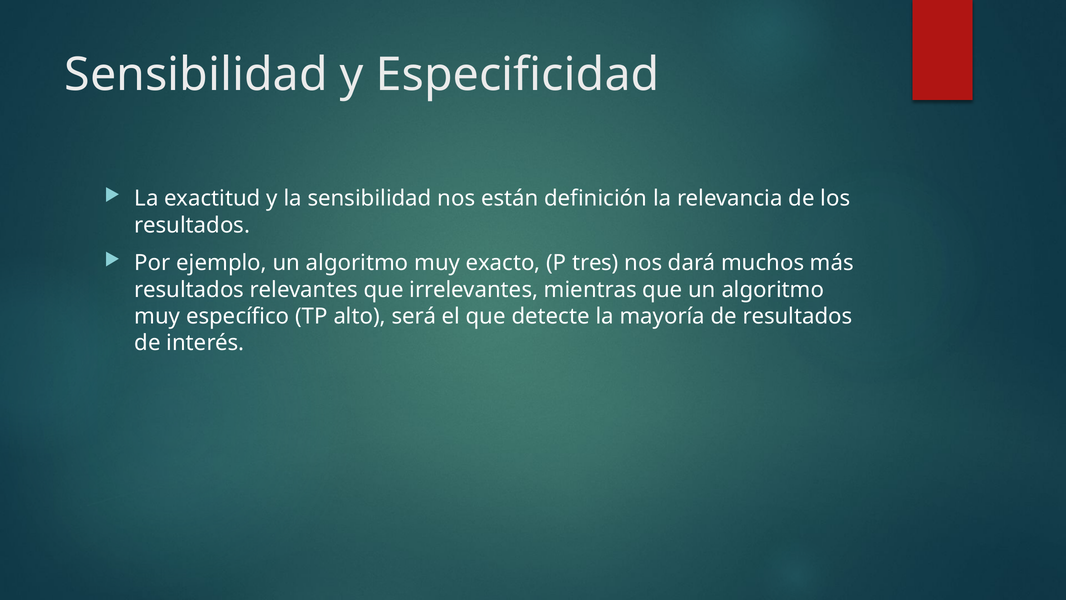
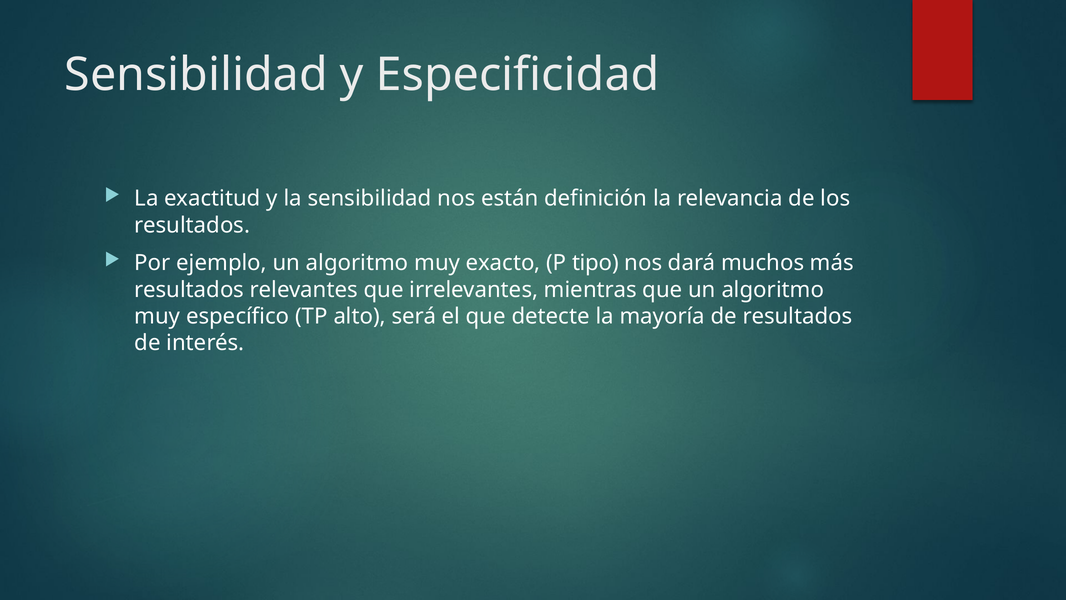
tres: tres -> tipo (595, 263)
